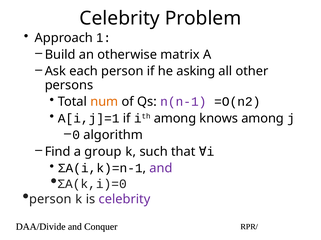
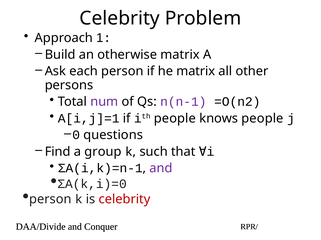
he asking: asking -> matrix (196, 71)
num colour: orange -> purple (104, 102)
ith among: among -> people (175, 119)
knows among: among -> people (262, 119)
algorithm: algorithm -> questions (113, 135)
celebrity colour: purple -> red (125, 200)
